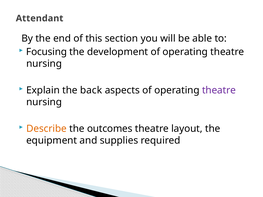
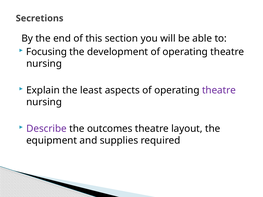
Attendant: Attendant -> Secretions (40, 18)
back: back -> least (91, 90)
Describe colour: orange -> purple (46, 129)
